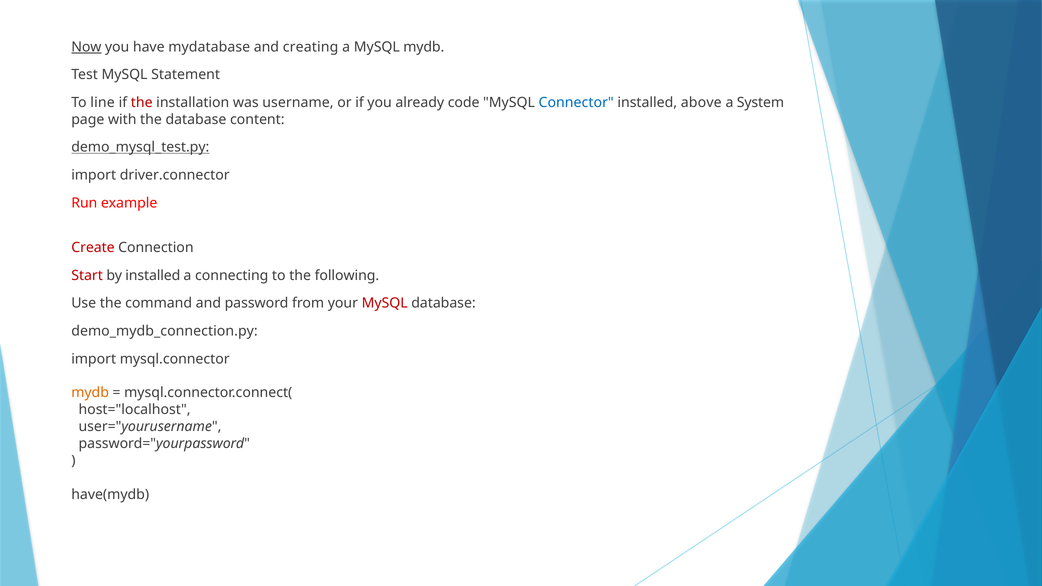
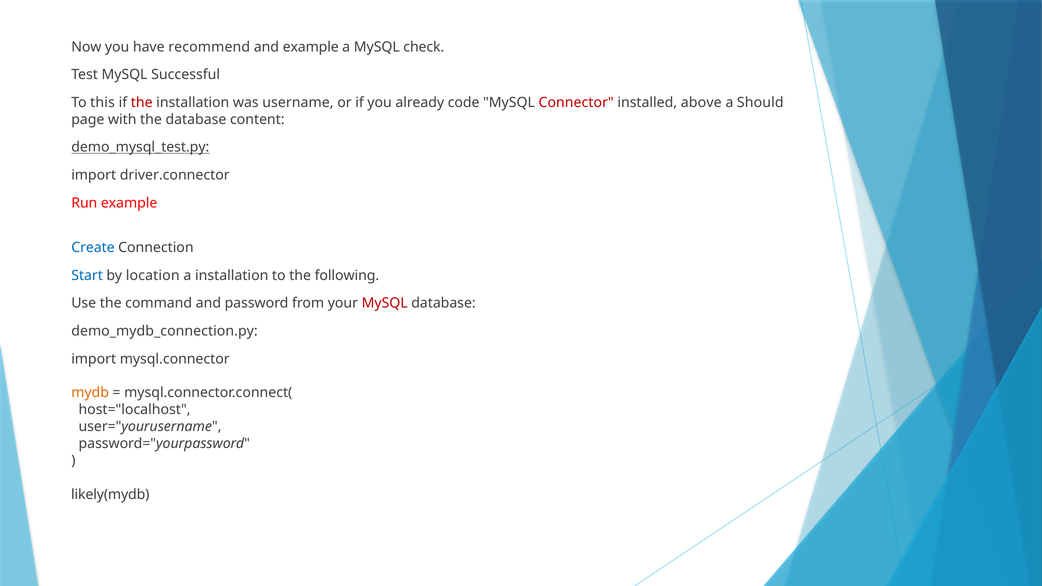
Now underline: present -> none (86, 47)
mydatabase: mydatabase -> recommend (209, 47)
and creating: creating -> example (311, 47)
MySQL mydb: mydb -> check (424, 47)
Statement: Statement -> Successful (186, 75)
line: line -> this (103, 103)
Connector colour: blue -> red (576, 103)
System: System -> Should (760, 103)
Create colour: red -> blue (93, 248)
Start colour: red -> blue (87, 275)
by installed: installed -> location (153, 275)
a connecting: connecting -> installation (232, 275)
have(mydb: have(mydb -> likely(mydb (110, 495)
